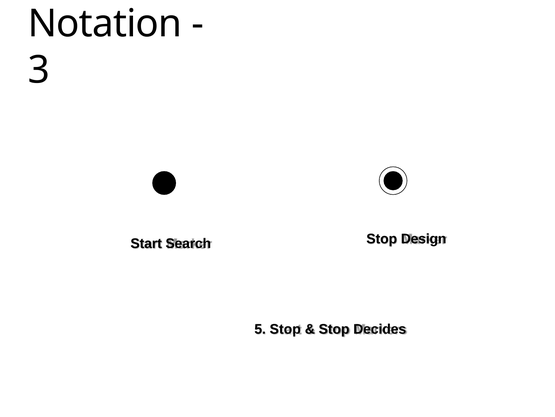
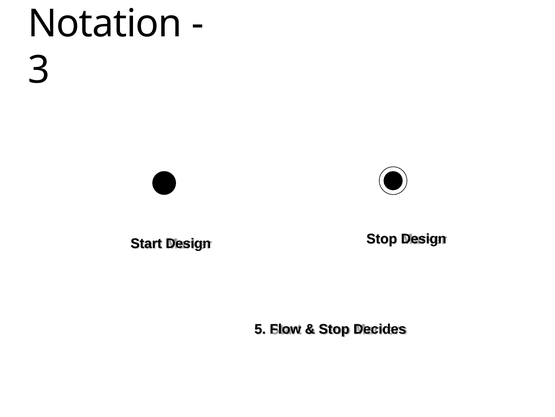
Start Search: Search -> Design (188, 243)
5 Stop: Stop -> Flow (285, 329)
